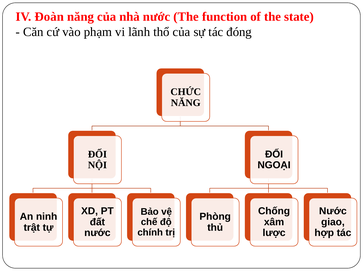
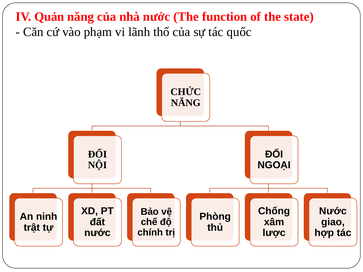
Đoàn: Đoàn -> Quản (49, 17)
đóng: đóng -> quốc (239, 32)
